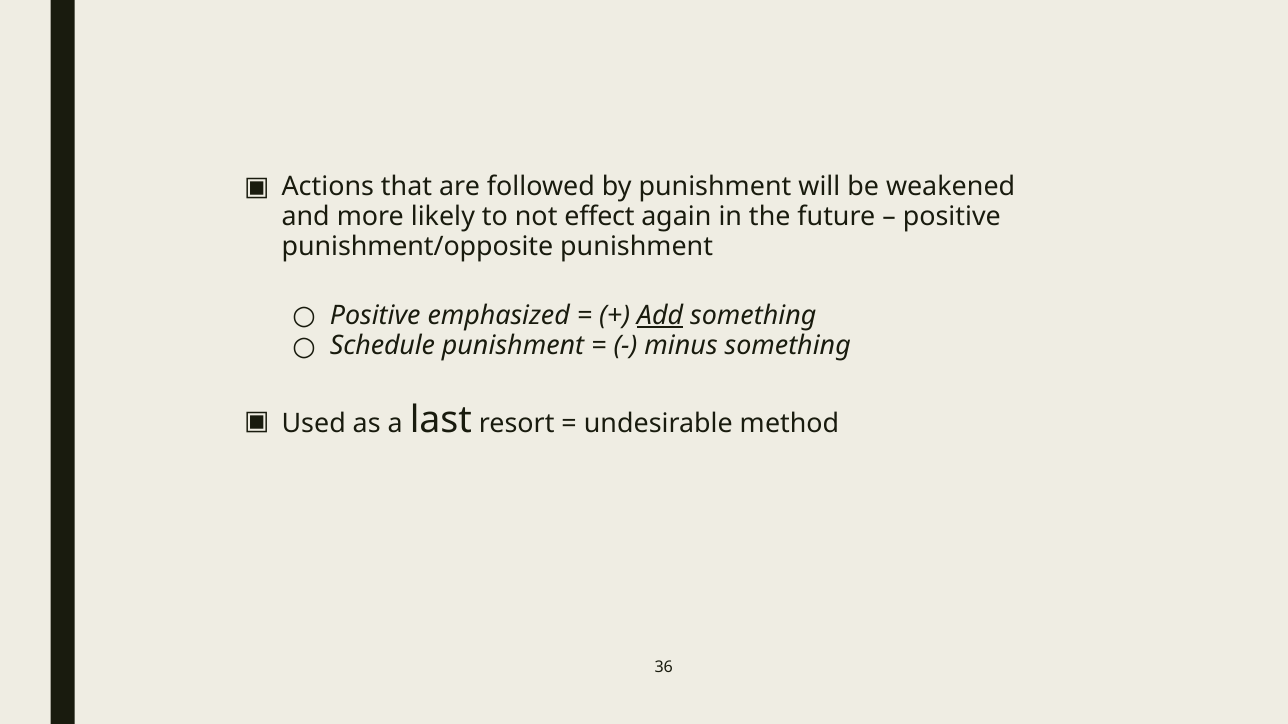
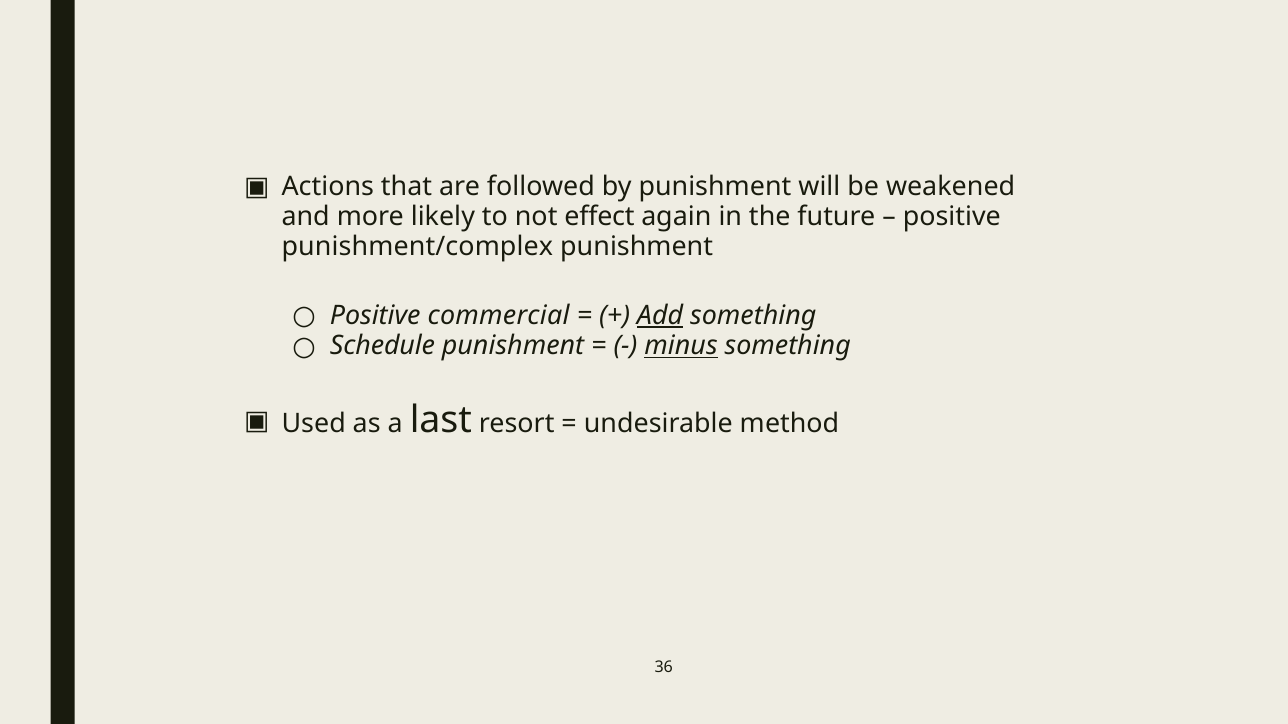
punishment/opposite: punishment/opposite -> punishment/complex (417, 247)
emphasized: emphasized -> commercial (499, 316)
minus underline: none -> present (681, 346)
